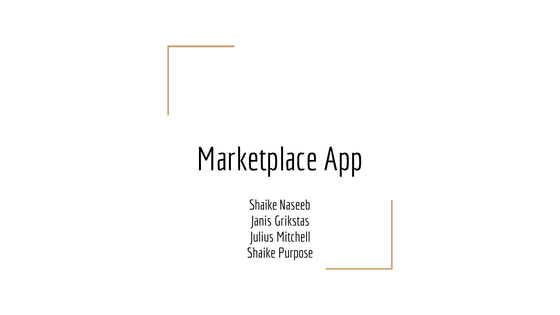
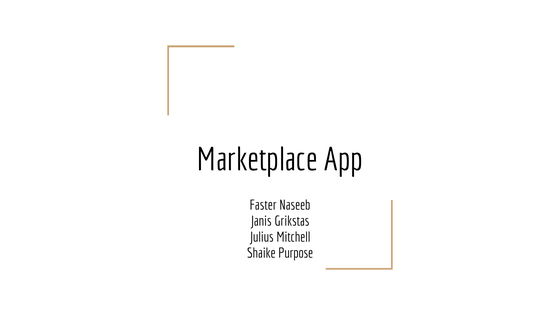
Shaike: Shaike -> Faster (263, 205)
